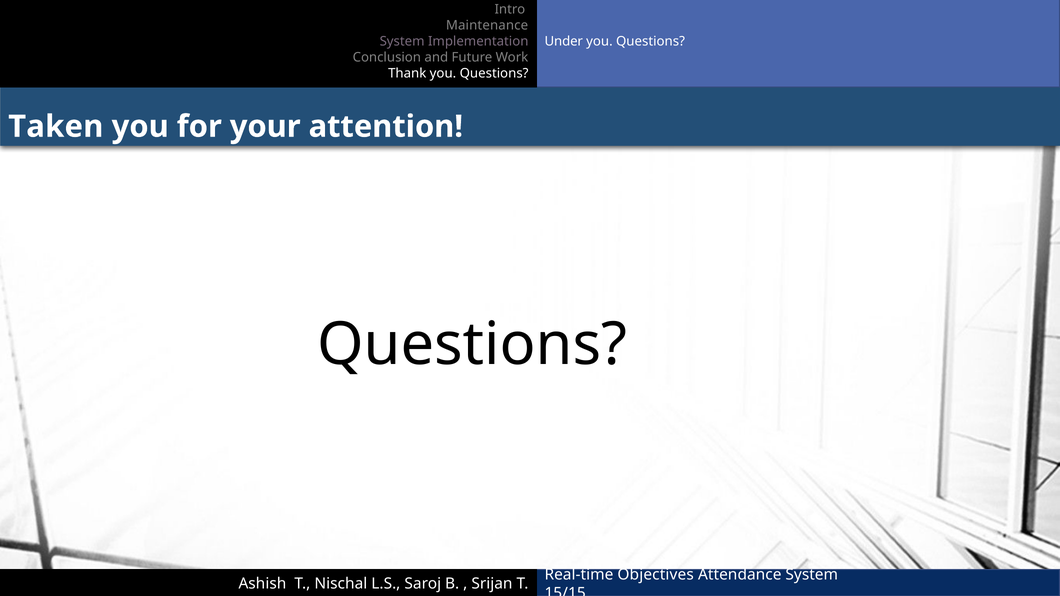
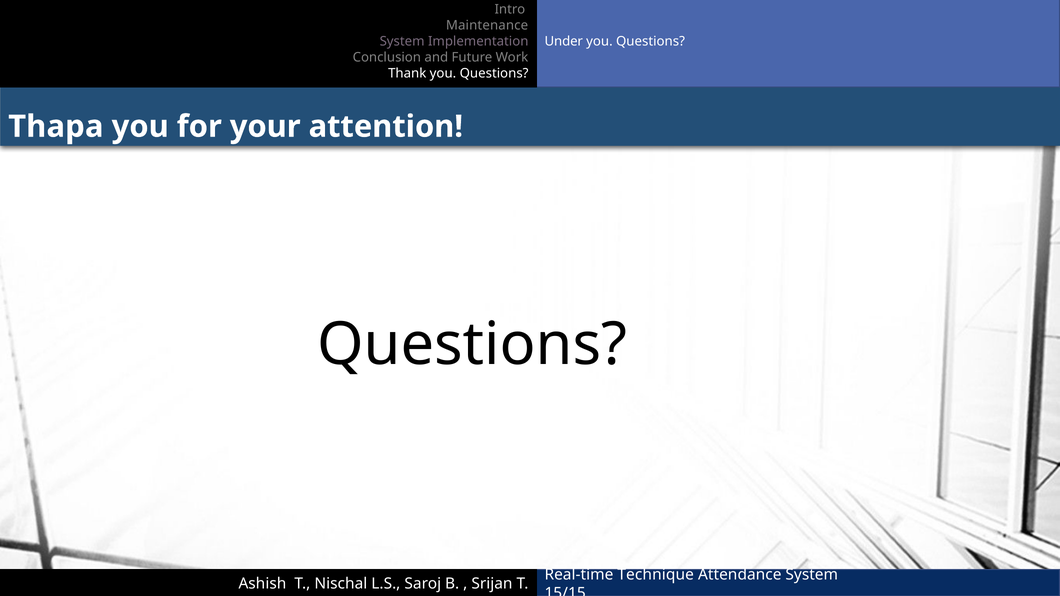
Taken: Taken -> Thapa (56, 127)
Objectives: Objectives -> Technique (656, 575)
